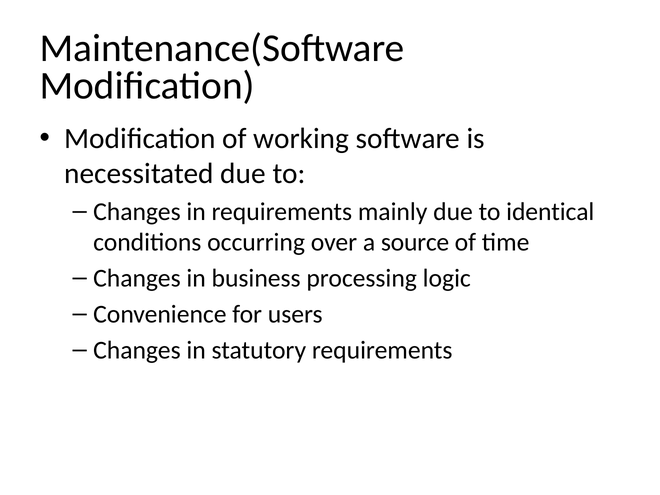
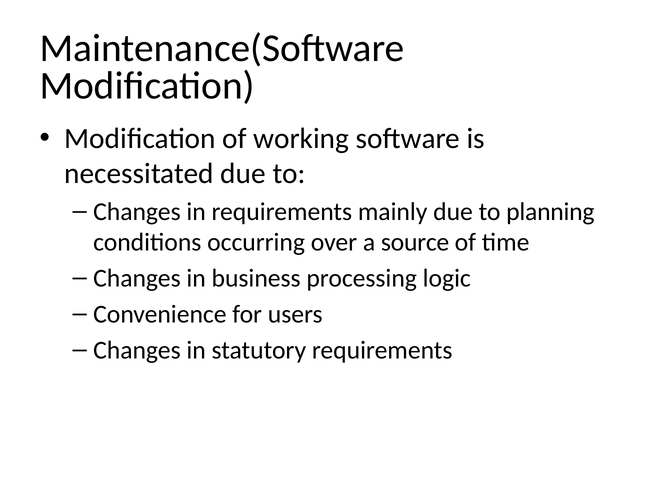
identical: identical -> planning (550, 212)
